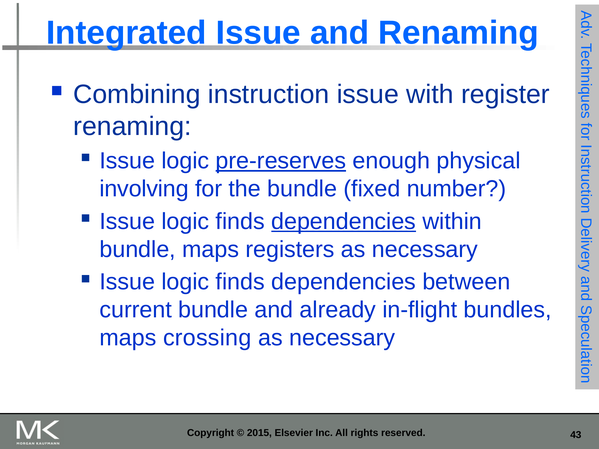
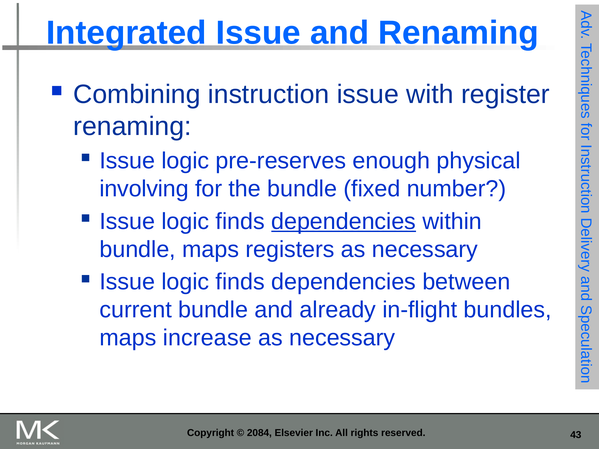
pre-reserves underline: present -> none (281, 161)
crossing: crossing -> increase (207, 338)
2015: 2015 -> 2084 (259, 433)
